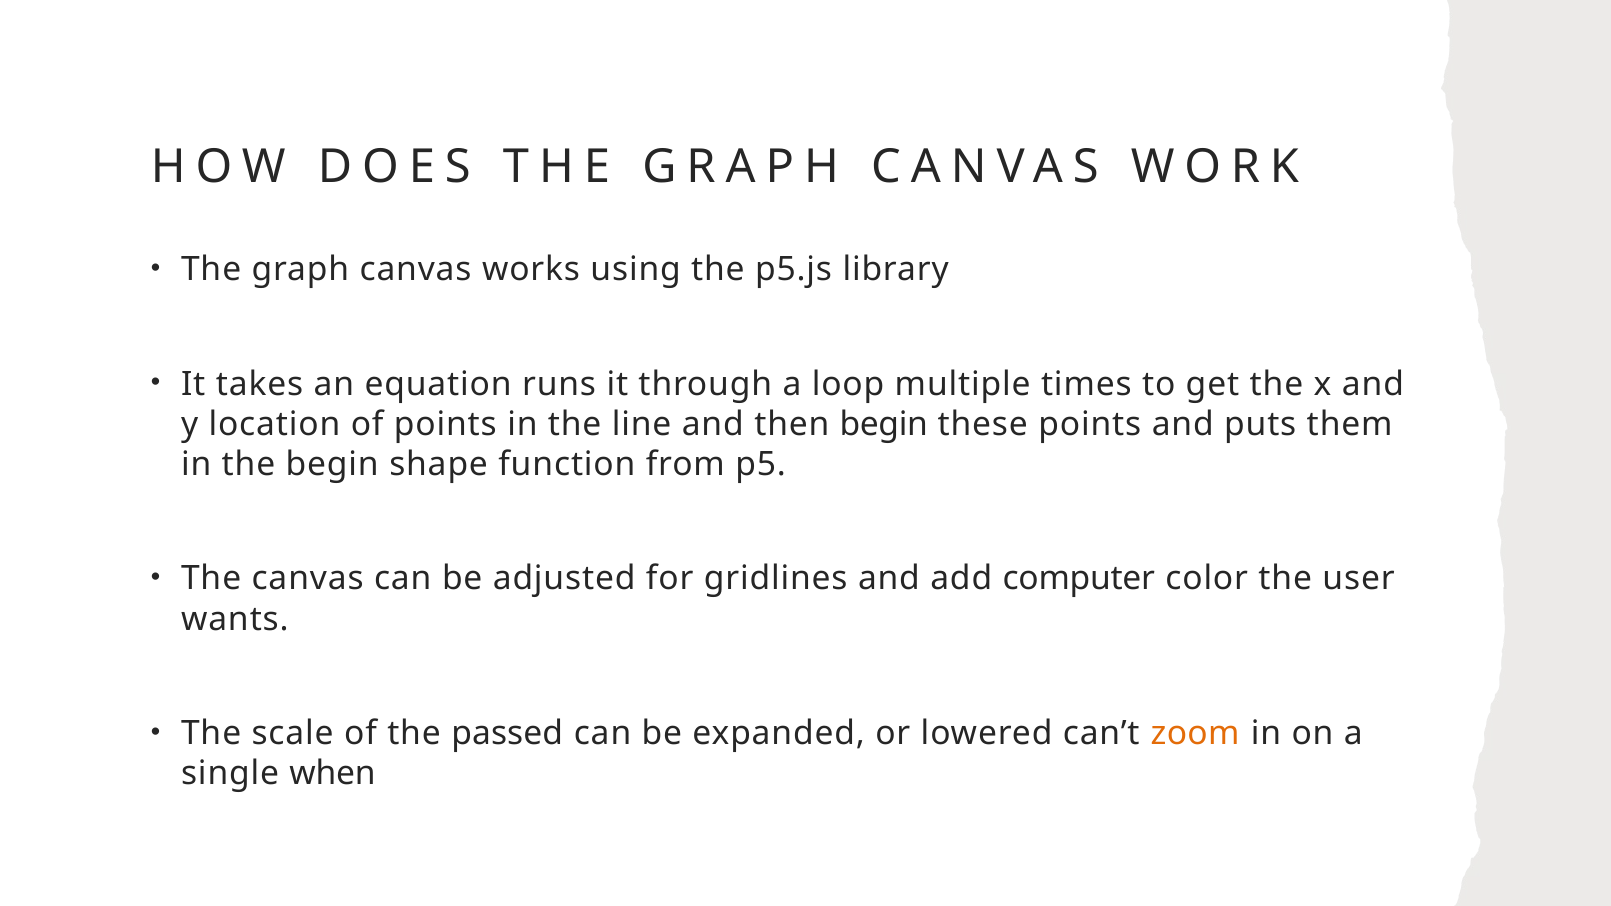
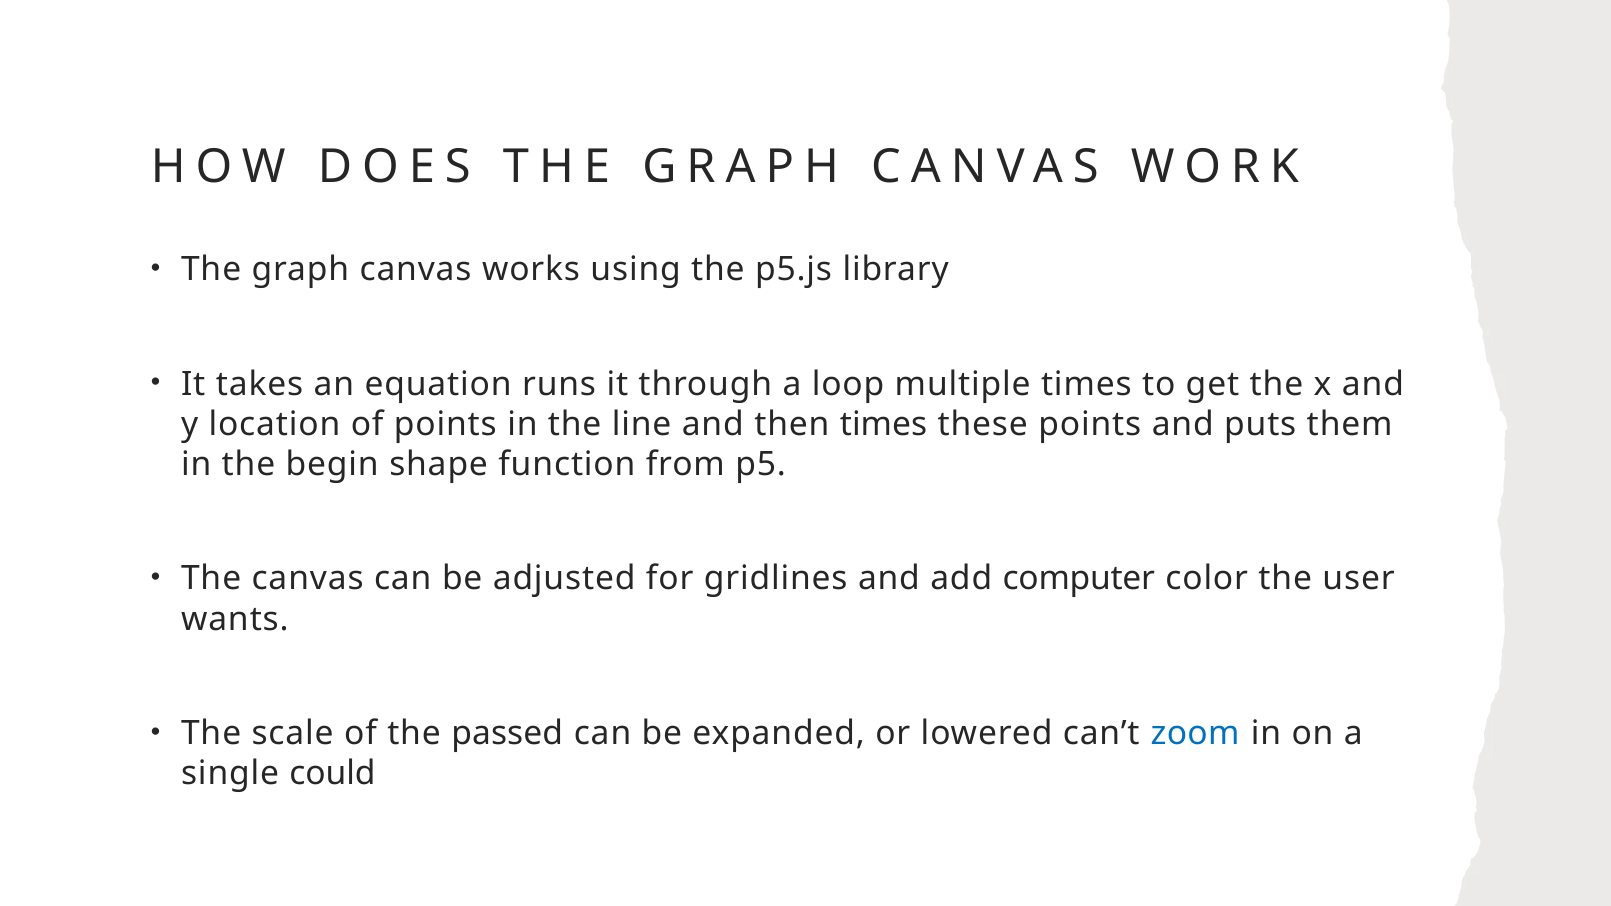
then begin: begin -> times (884, 424)
zoom colour: orange -> blue (1195, 734)
when: when -> could (332, 774)
